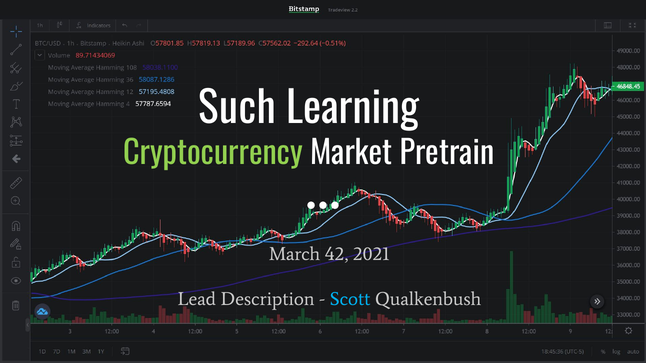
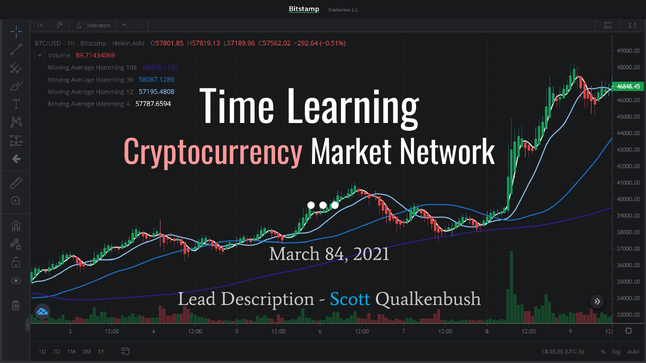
Such: Such -> Time (237, 109)
Cryptocurrency colour: light green -> pink (213, 154)
Pretrain: Pretrain -> Network (447, 154)
42: 42 -> 84 (337, 254)
